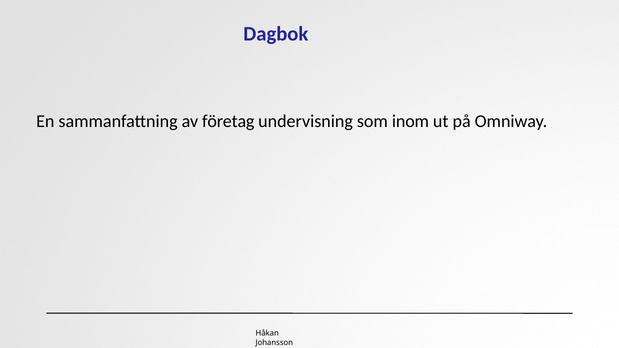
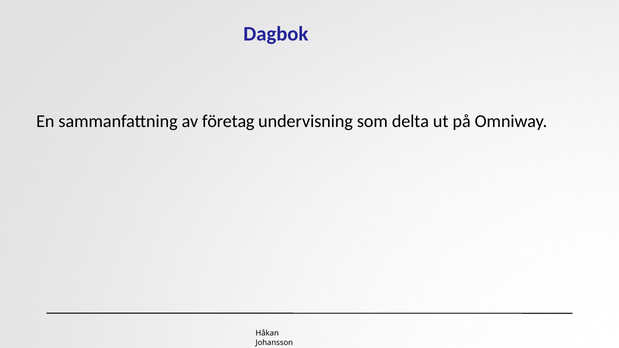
inom: inom -> delta (410, 122)
